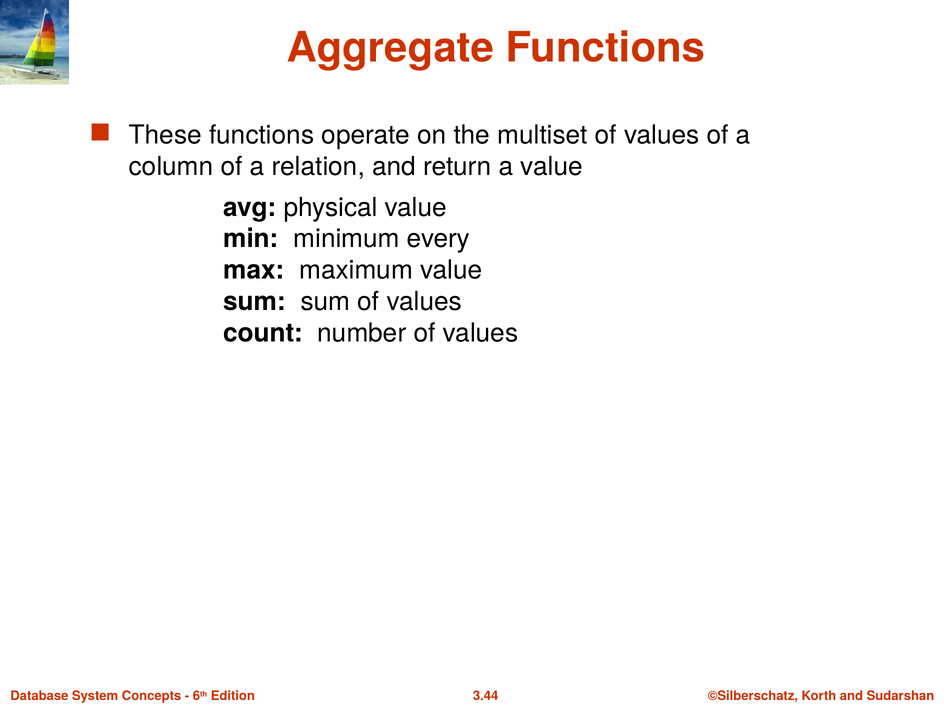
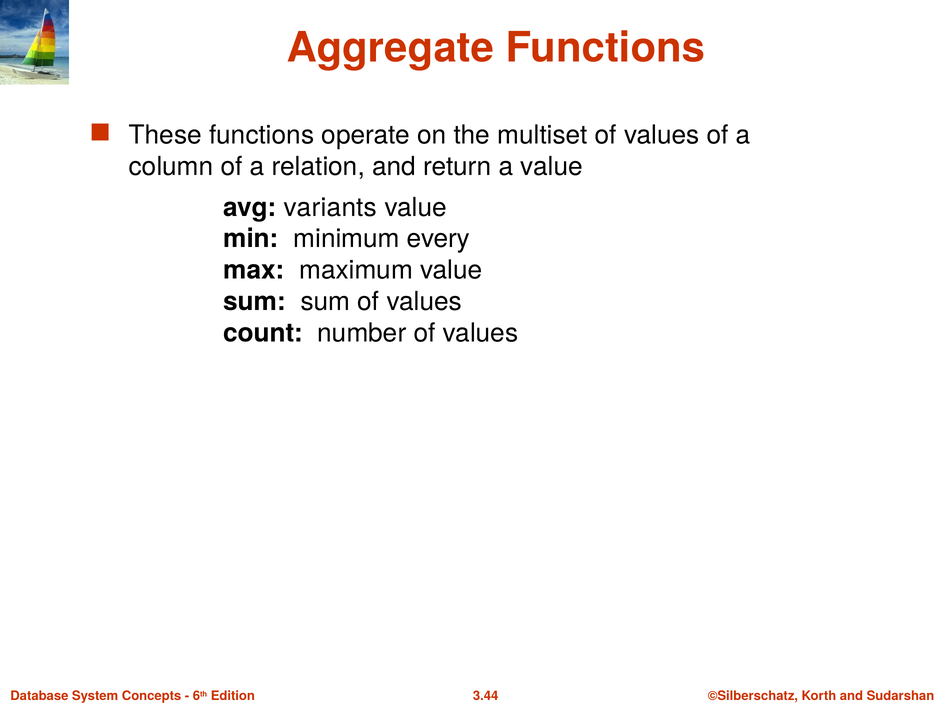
physical: physical -> variants (330, 207)
